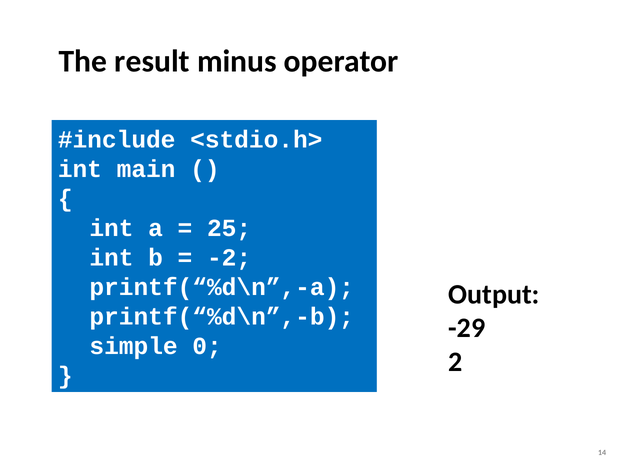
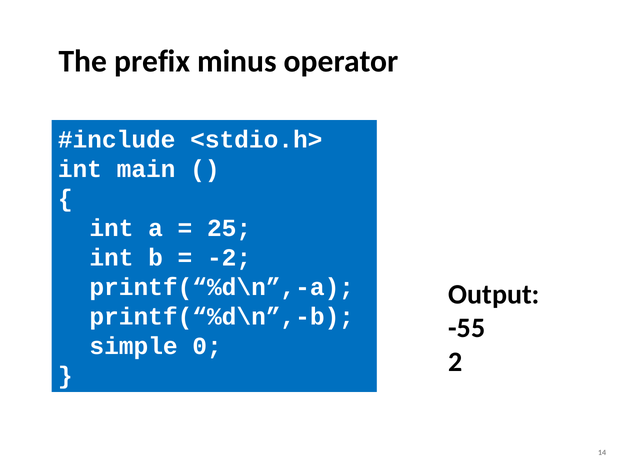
result: result -> prefix (152, 61)
-29: -29 -> -55 (467, 328)
